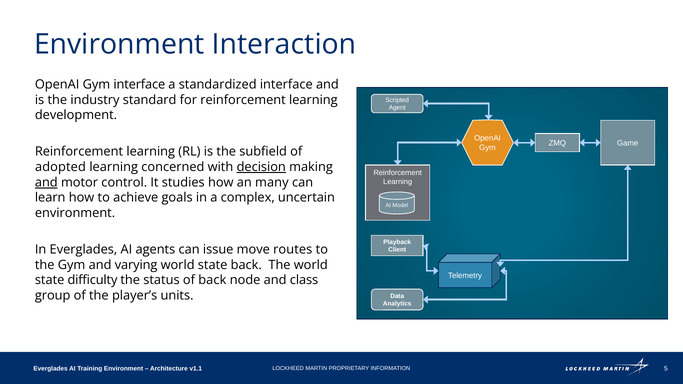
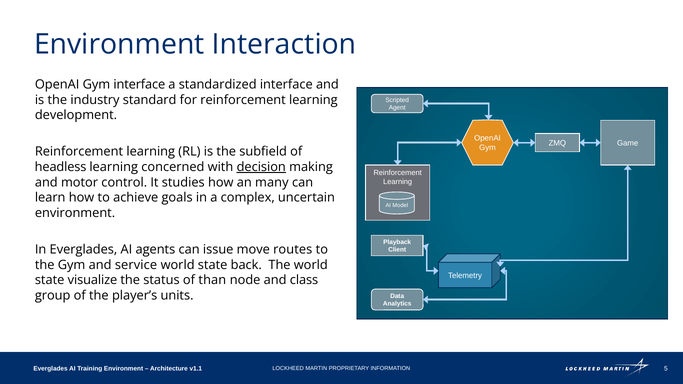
adopted: adopted -> headless (61, 167)
and underline: present -> none (46, 182)
varying: varying -> service (136, 265)
difficulty: difficulty -> visualize (92, 280)
of back: back -> than (212, 280)
